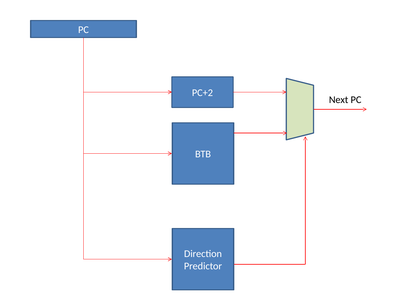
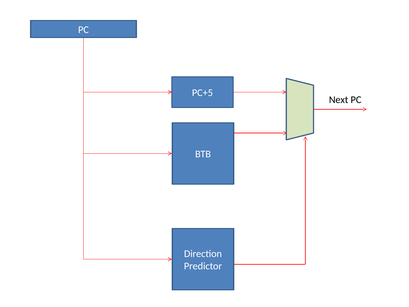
PC+2: PC+2 -> PC+5 (202, 93)
